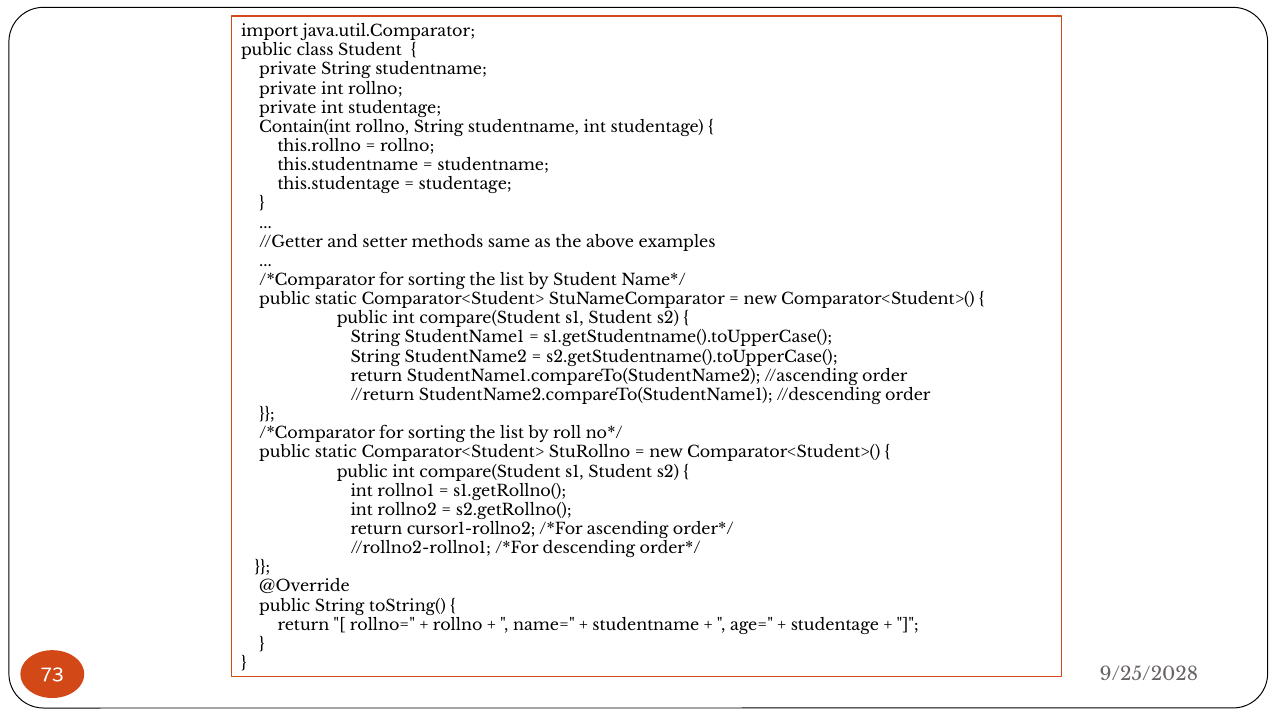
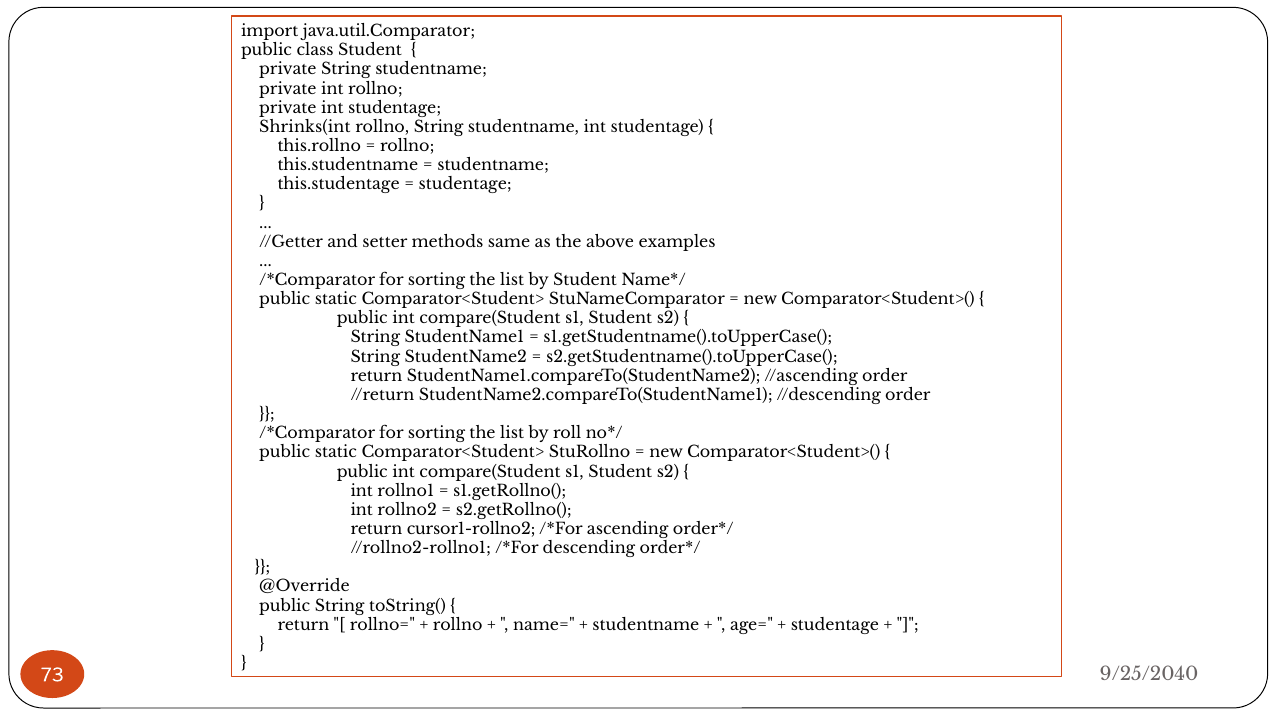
Contain(int: Contain(int -> Shrinks(int (305, 127)
9/25/2028: 9/25/2028 -> 9/25/2040 (1149, 675)
